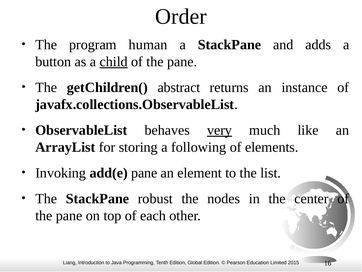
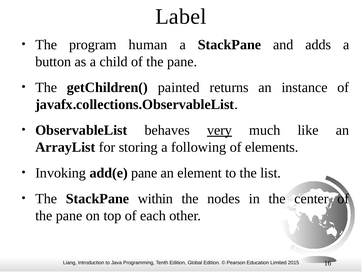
Order: Order -> Label (181, 17)
child underline: present -> none (114, 62)
abstract: abstract -> painted (179, 87)
robust: robust -> within (155, 198)
